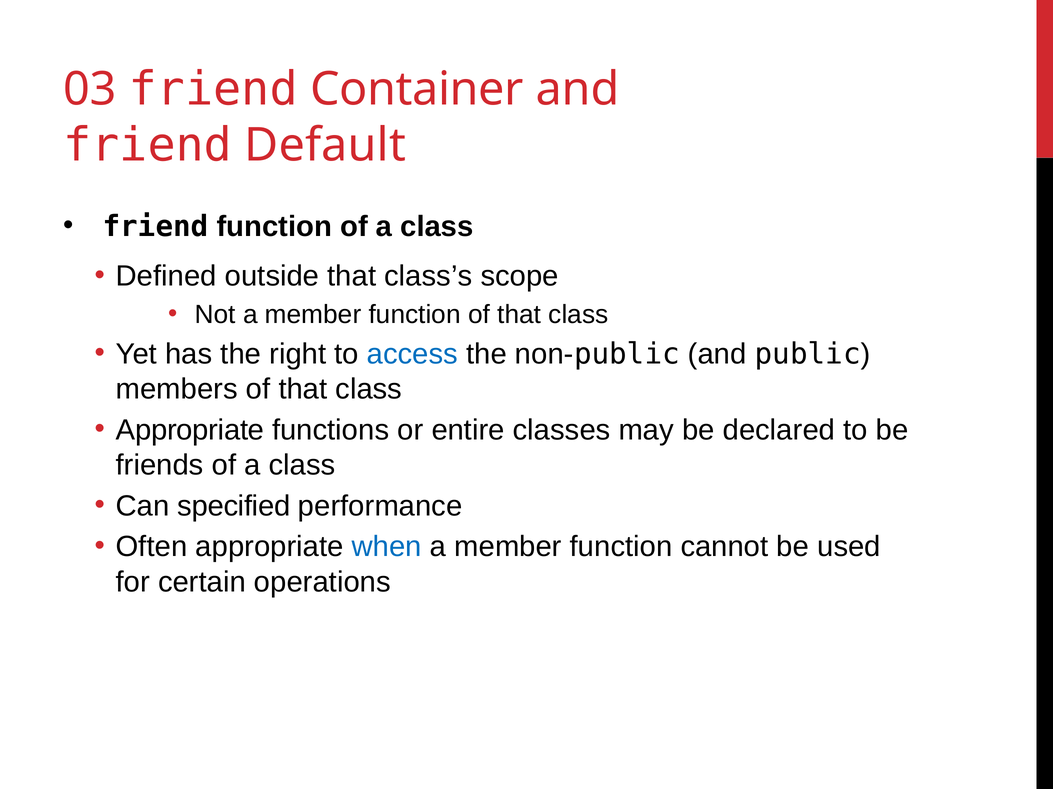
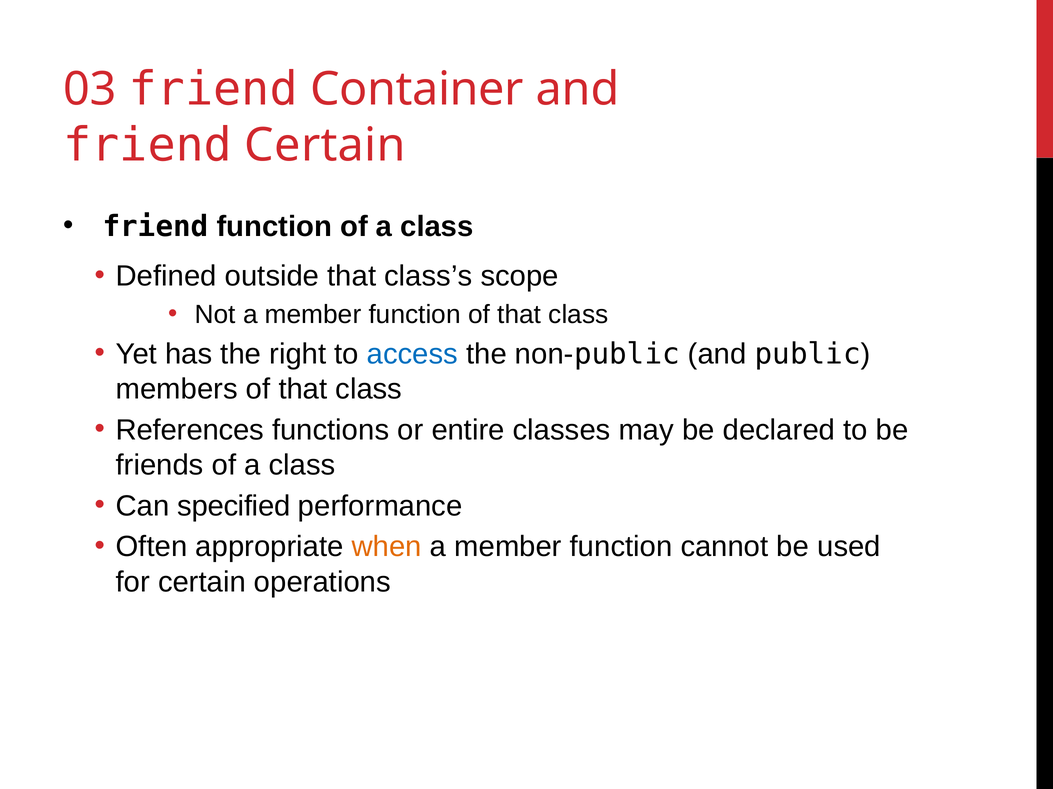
friend Default: Default -> Certain (325, 145)
Appropriate: Appropriate -> References (190, 430)
when colour: blue -> orange (387, 547)
